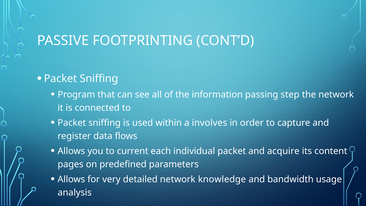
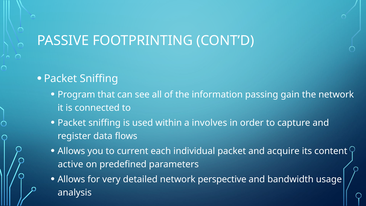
step: step -> gain (290, 95)
pages: pages -> active (71, 164)
knowledge: knowledge -> perspective (222, 179)
